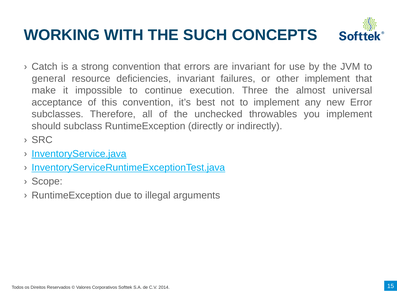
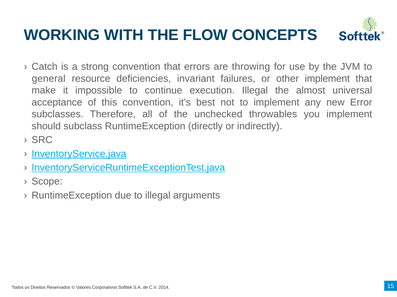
SUCH: SUCH -> FLOW (205, 35)
are invariant: invariant -> throwing (251, 67)
execution Three: Three -> Illegal (255, 91)
